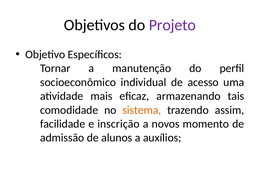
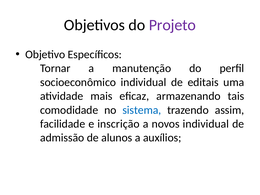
acesso: acesso -> editais (203, 82)
sistema colour: orange -> blue (142, 110)
novos momento: momento -> individual (206, 124)
